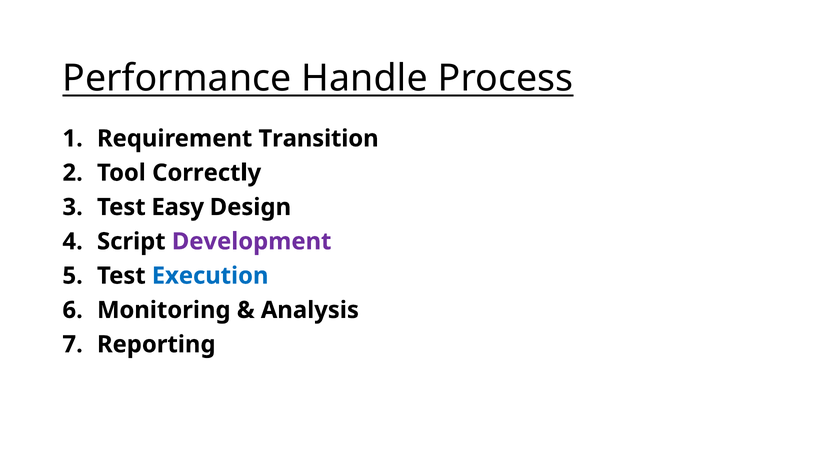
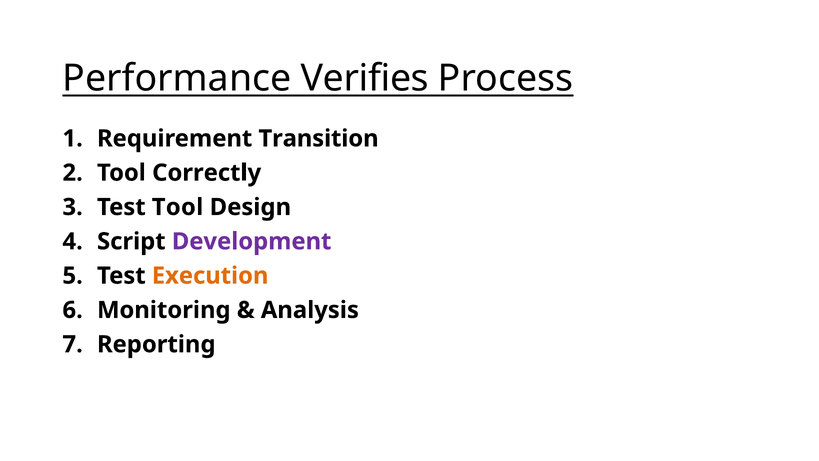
Handle: Handle -> Verifies (365, 78)
Test Easy: Easy -> Tool (178, 207)
Execution colour: blue -> orange (210, 276)
